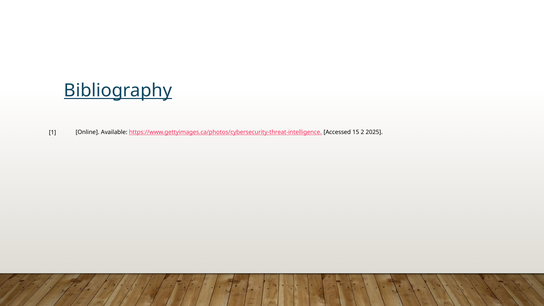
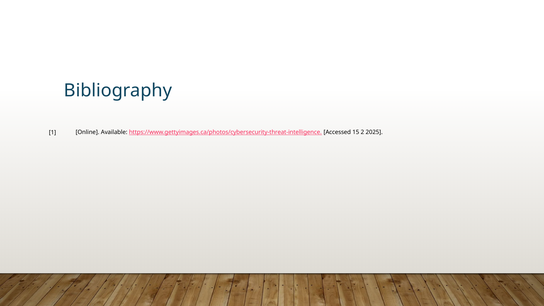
Bibliography underline: present -> none (118, 91)
